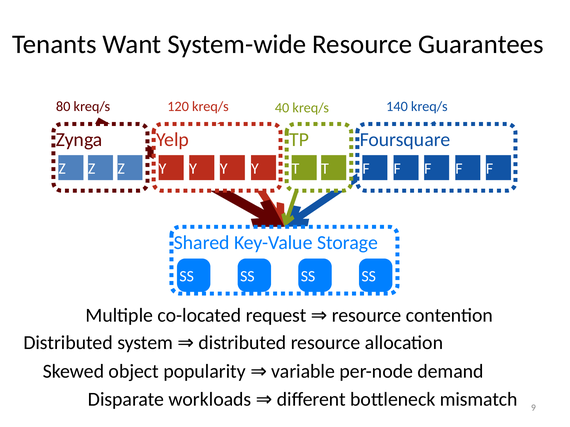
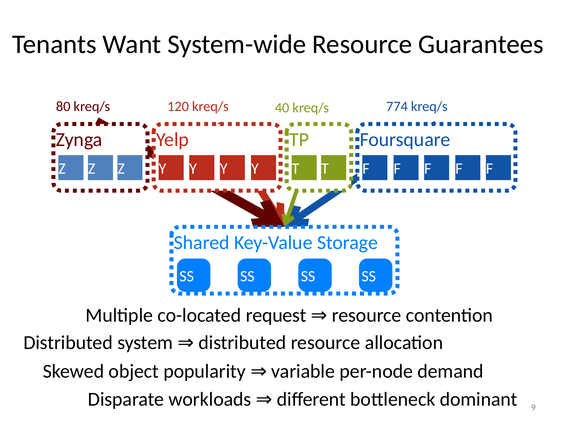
140: 140 -> 774 (397, 107)
mismatch: mismatch -> dominant (479, 400)
